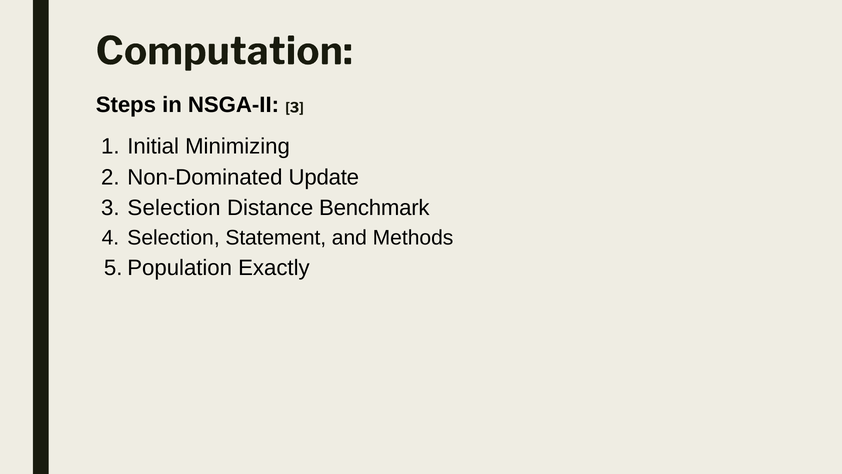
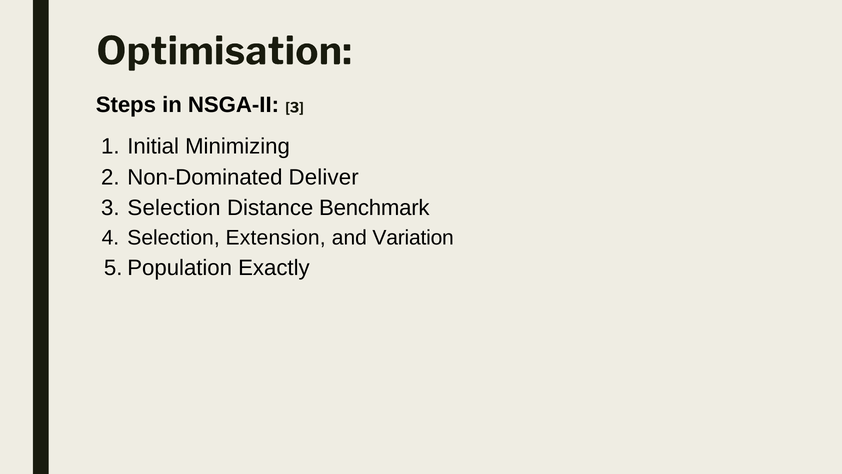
Computation: Computation -> Optimisation (224, 51)
Update: Update -> Deliver (324, 177)
Statement: Statement -> Extension (276, 237)
Methods: Methods -> Variation (413, 237)
